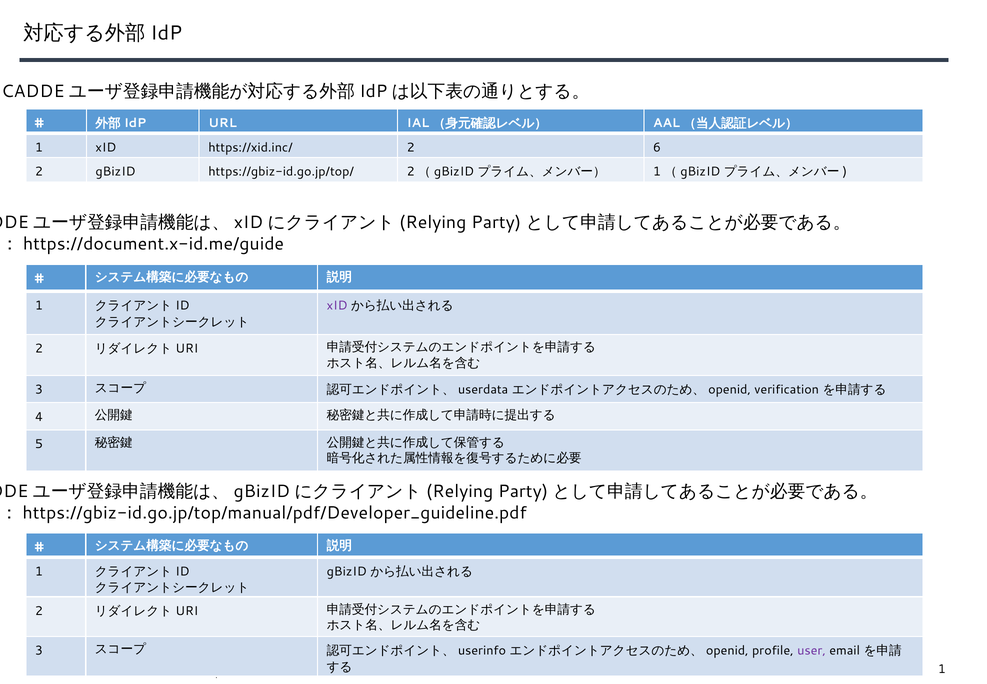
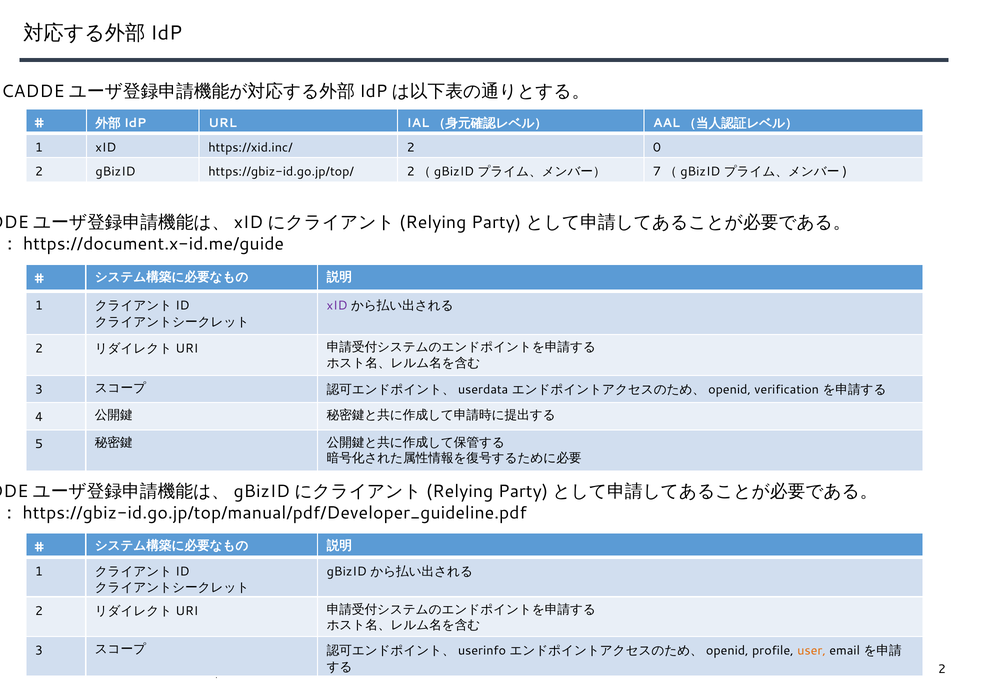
6: 6 -> 0 (657, 147)
1: 1 -> 7 (657, 172)
user colour: purple -> orange (812, 650)
1: 1 -> 2 (942, 668)
